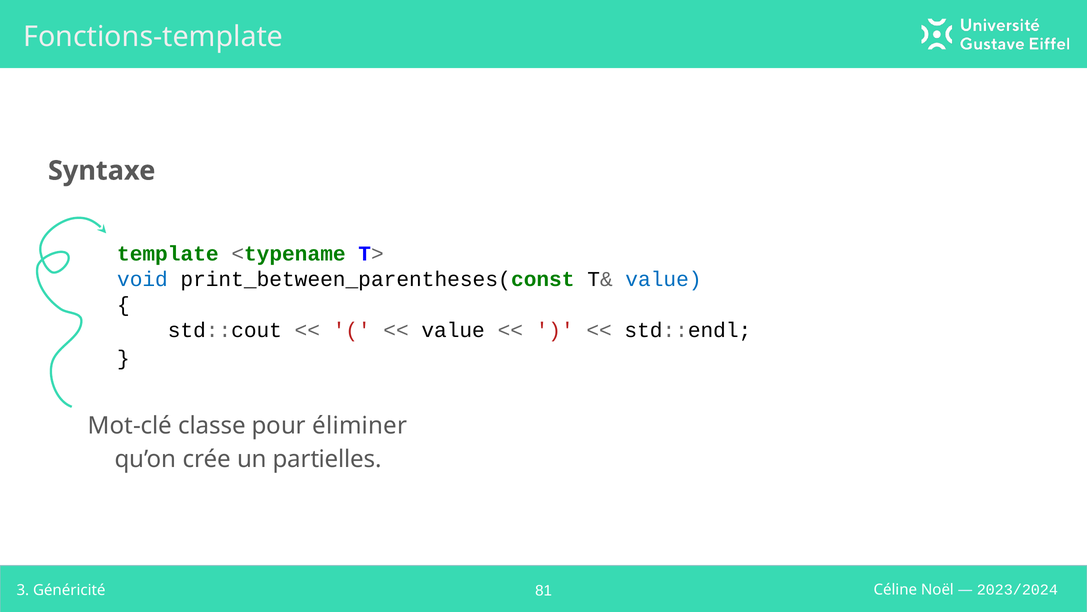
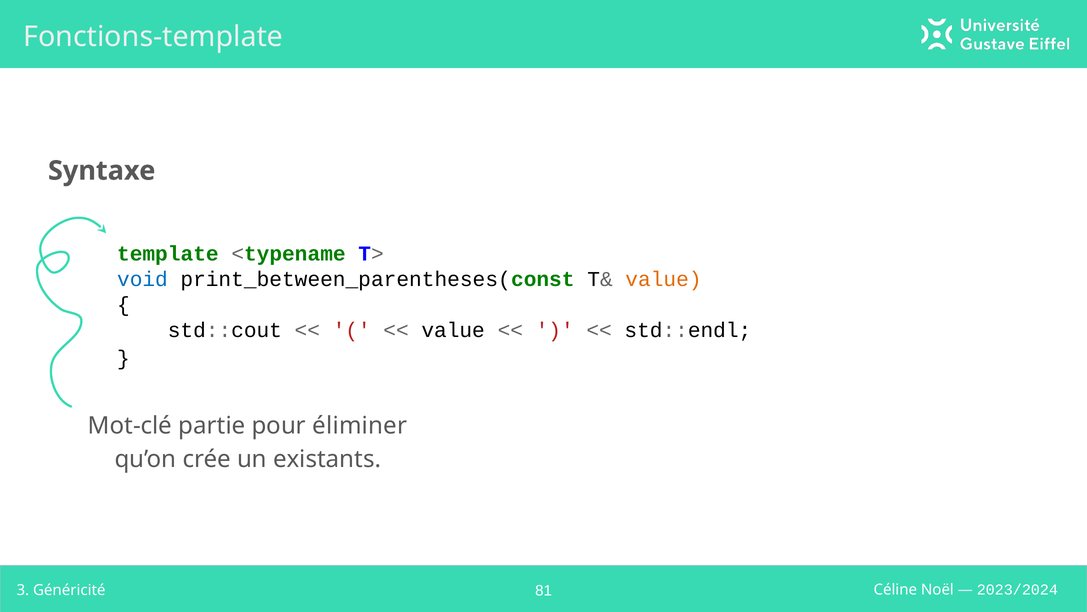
value colour: blue -> orange (663, 279)
classe: classe -> partie (212, 425)
partielles: partielles -> existants (327, 459)
